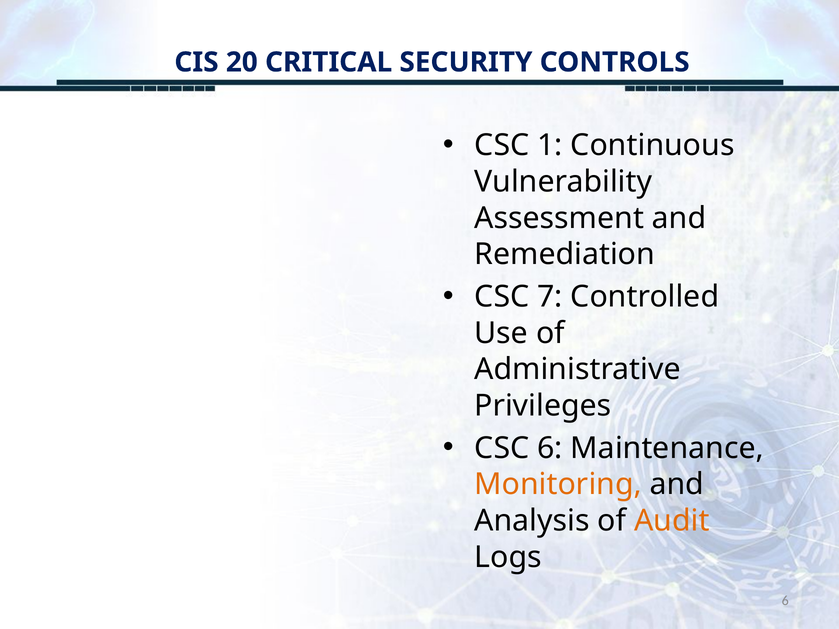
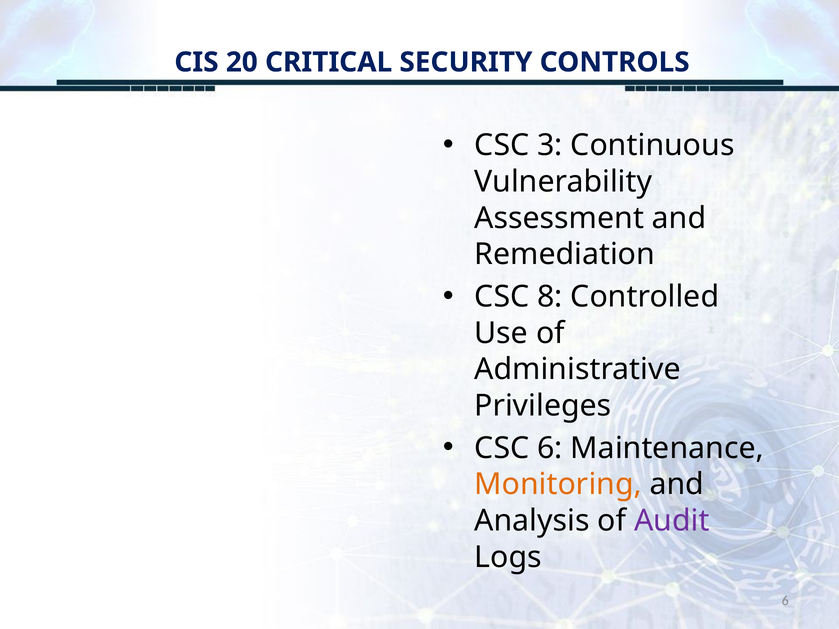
1: 1 -> 3 (550, 145)
7: 7 -> 8 (550, 297)
Audit colour: orange -> purple (672, 521)
